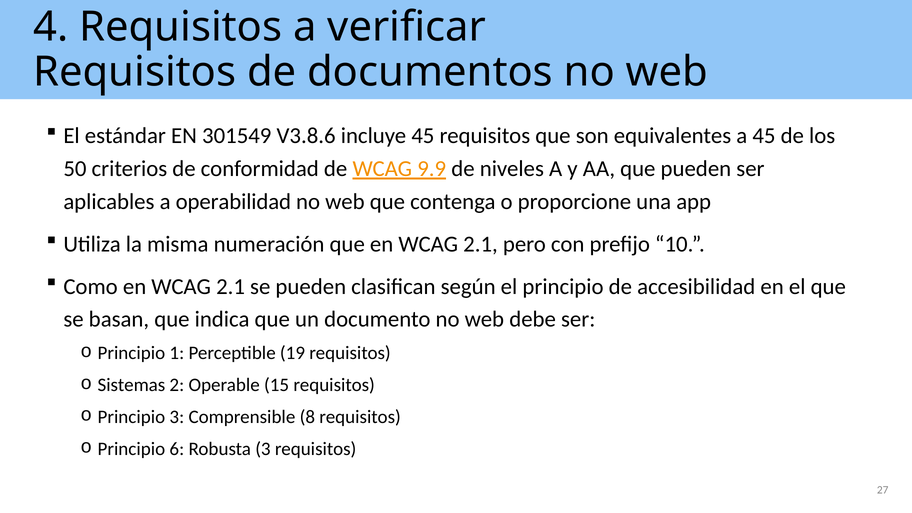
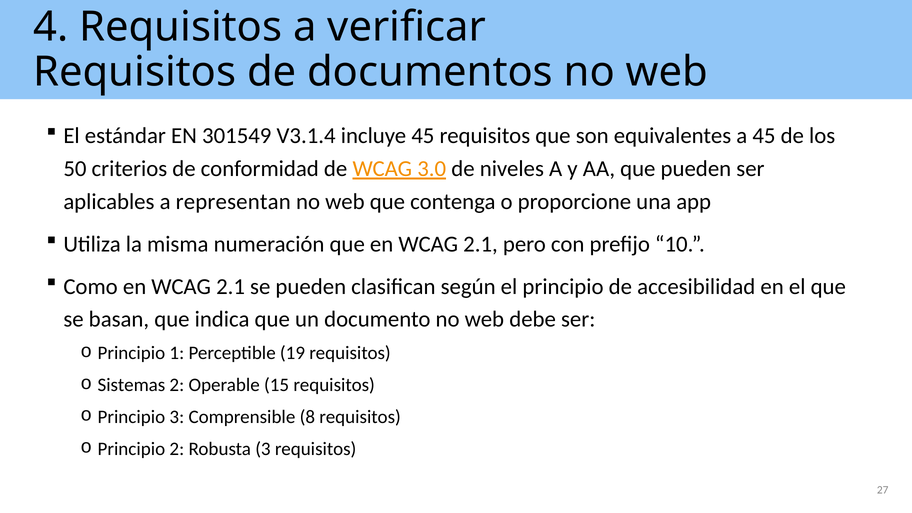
V3.8.6: V3.8.6 -> V3.1.4 (306, 136)
9.9: 9.9 -> 3.0 (432, 169)
operabilidad: operabilidad -> representan (233, 202)
Principio 6: 6 -> 2 (177, 449)
